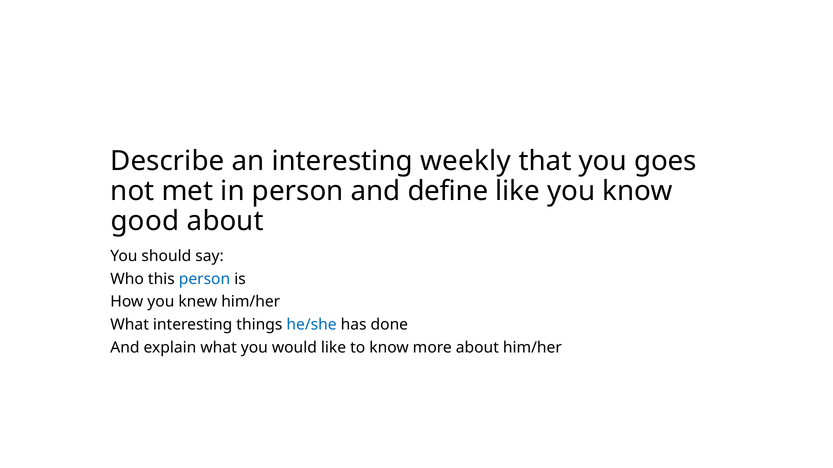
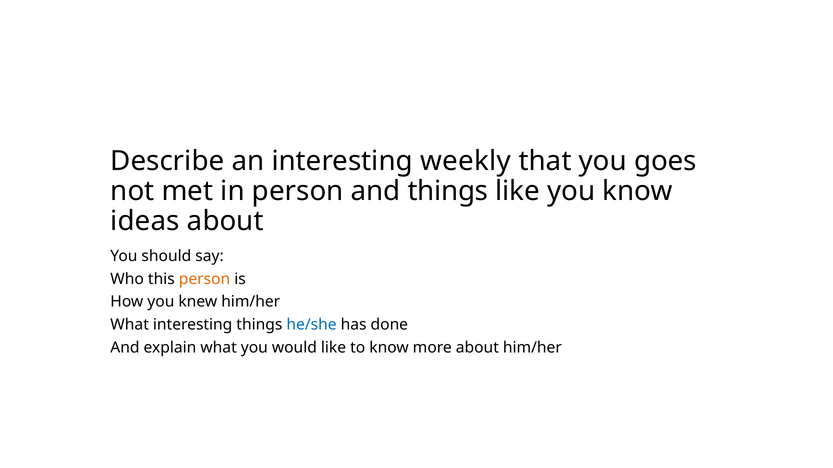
and define: define -> things (448, 191)
good: good -> ideas (145, 221)
person colour: blue -> orange (205, 279)
